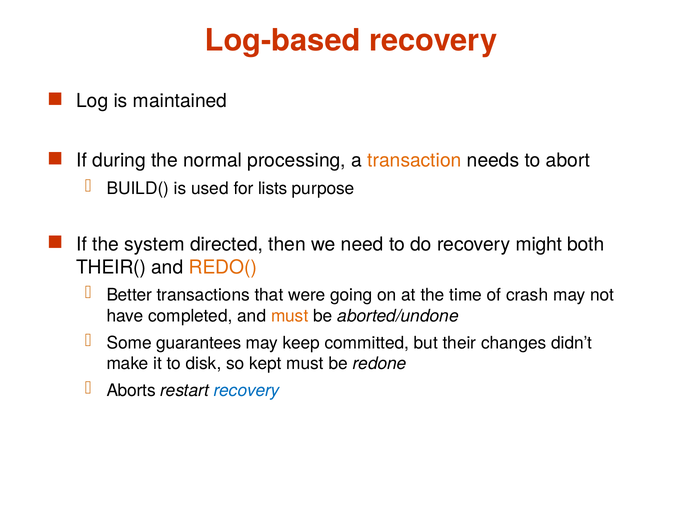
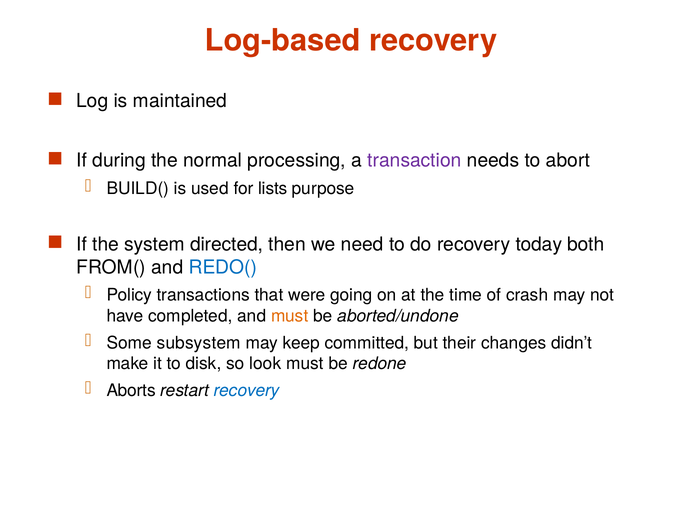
transaction colour: orange -> purple (414, 161)
might: might -> today (539, 244)
THEIR(: THEIR( -> FROM( (111, 267)
REDO( colour: orange -> blue (223, 267)
Better: Better -> Policy (129, 295)
guarantees: guarantees -> subsystem (199, 343)
kept: kept -> look (265, 363)
